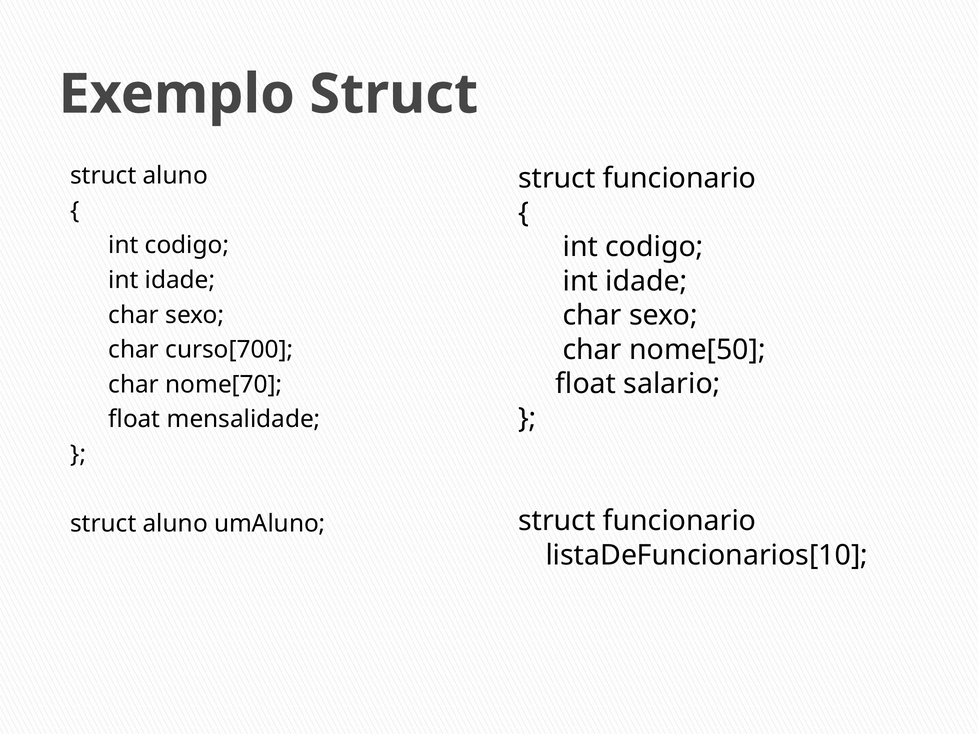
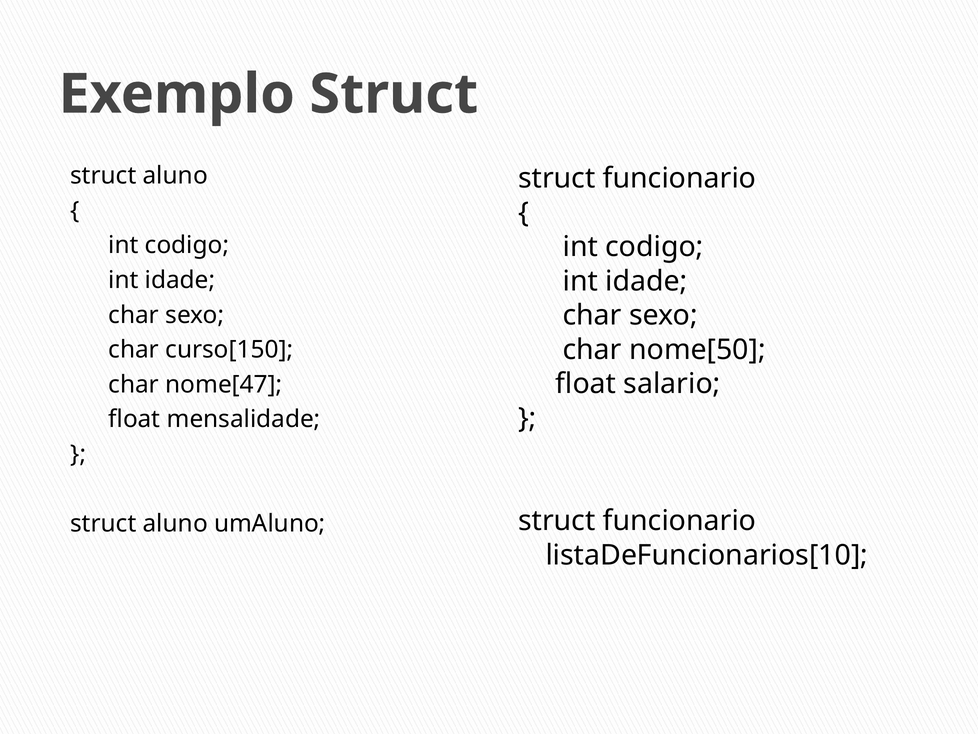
curso[700: curso[700 -> curso[150 (229, 350)
nome[70: nome[70 -> nome[47 (224, 384)
